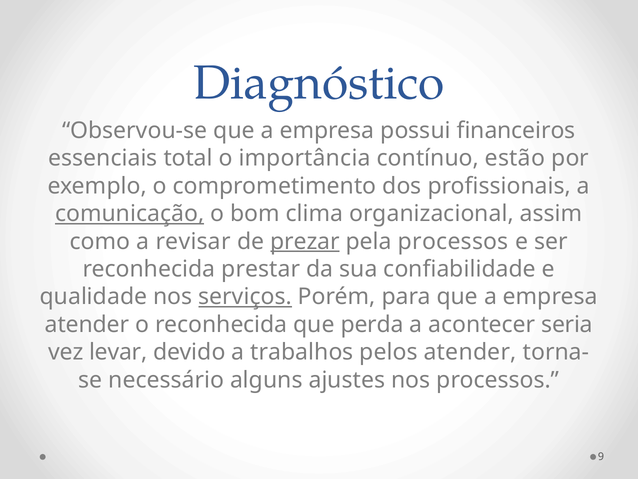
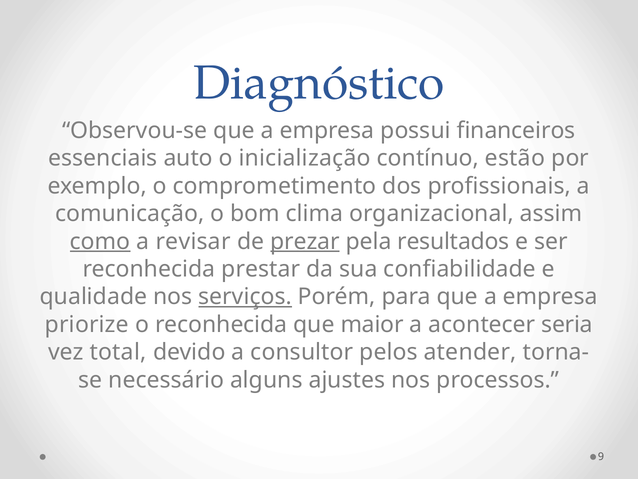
total: total -> auto (188, 158)
importância: importância -> inicialização (305, 158)
comunicação underline: present -> none (130, 213)
como underline: none -> present (100, 241)
pela processos: processos -> resultados (453, 241)
atender: atender -> priorize (87, 324)
perda: perda -> maior (372, 324)
levar: levar -> total (118, 352)
trabalhos: trabalhos -> consultor (302, 352)
